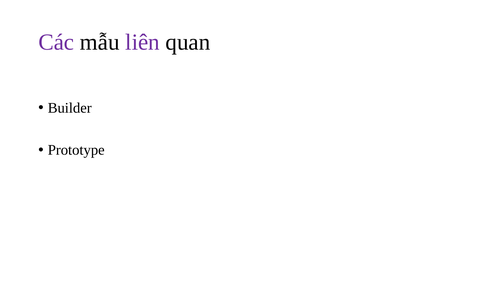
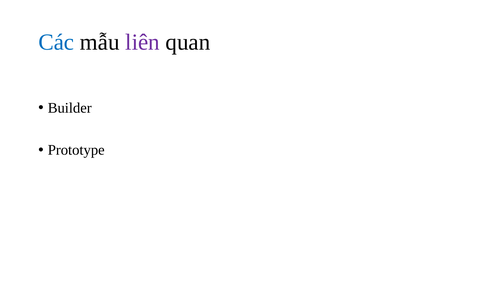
Các colour: purple -> blue (56, 42)
